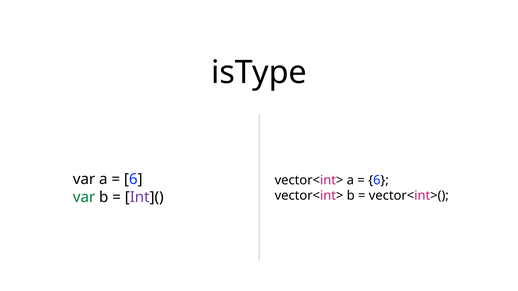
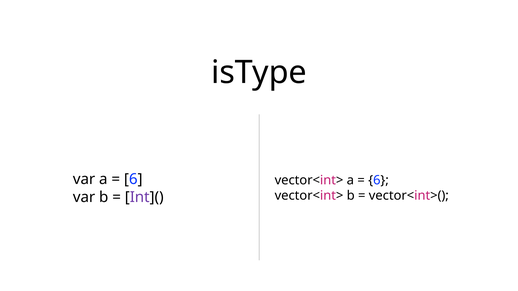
var colour: green -> black (84, 197)
